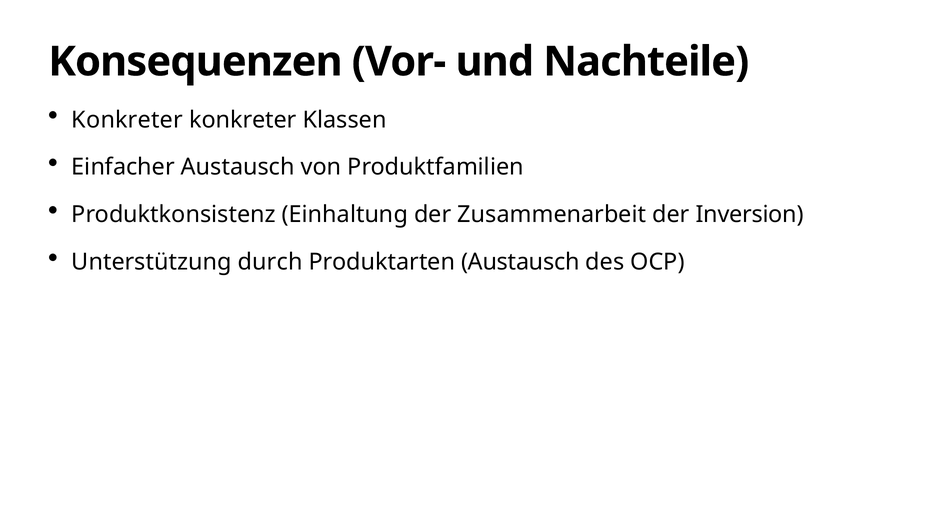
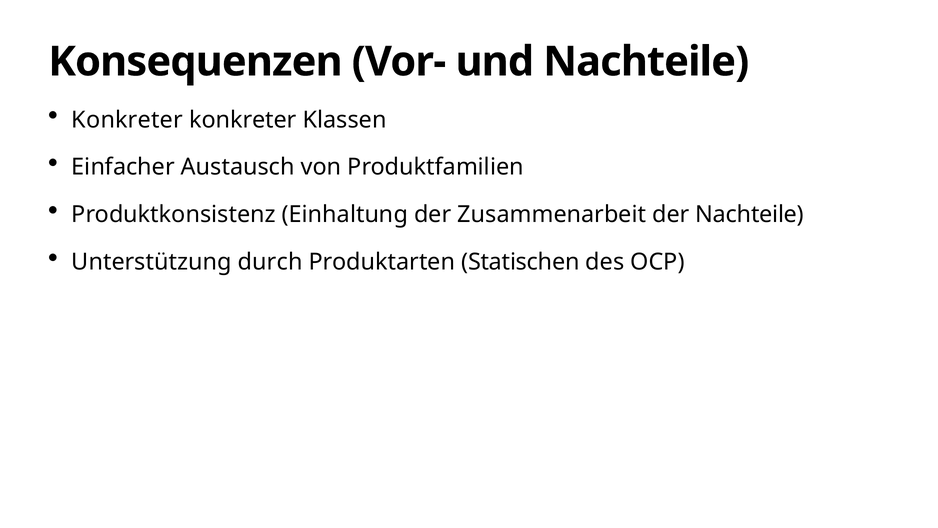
der Inversion: Inversion -> Nachteile (750, 214)
Produktarten Austausch: Austausch -> Statischen (520, 262)
